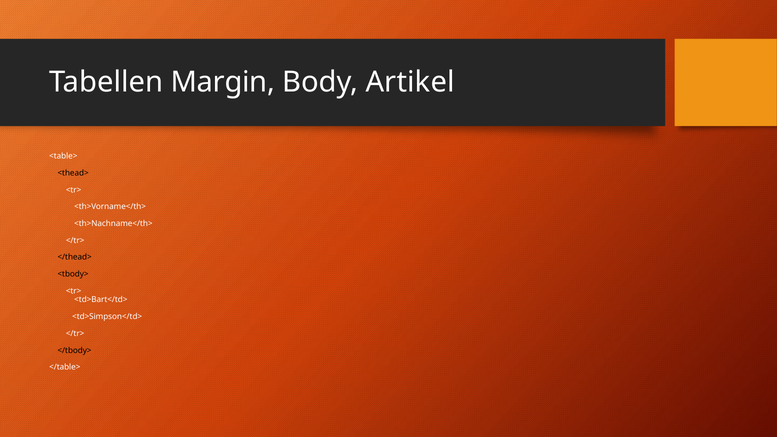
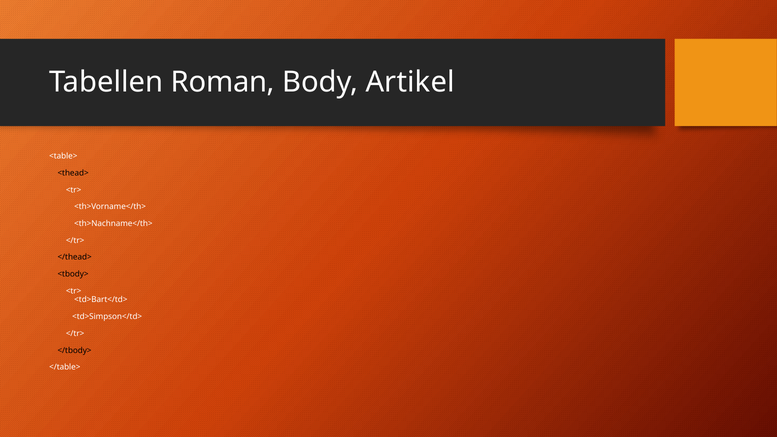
Margin: Margin -> Roman (223, 82)
